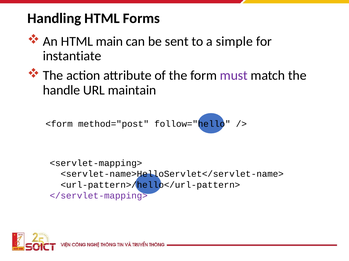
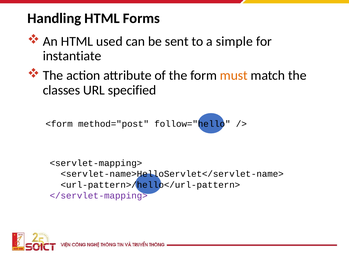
main: main -> used (109, 42)
must colour: purple -> orange (234, 76)
handle: handle -> classes (61, 90)
maintain: maintain -> specified (132, 90)
